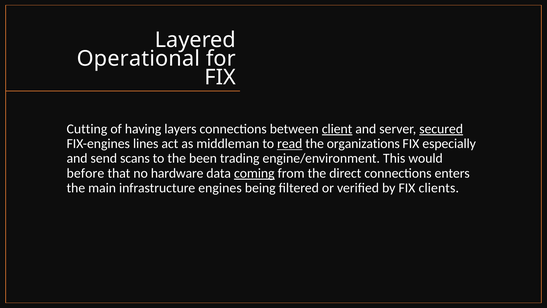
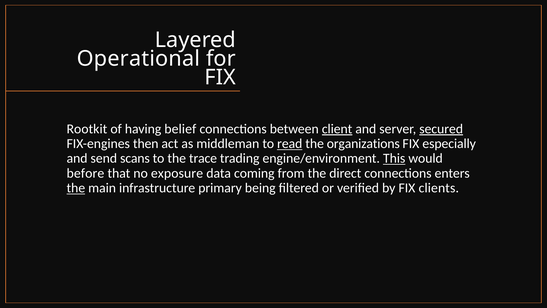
Cutting: Cutting -> Rootkit (87, 129)
layers: layers -> belief (180, 129)
lines: lines -> then (146, 144)
been: been -> trace (203, 158)
This underline: none -> present (394, 158)
hardware: hardware -> exposure (177, 173)
coming underline: present -> none (254, 173)
the underline: none -> present (76, 188)
engines: engines -> primary (220, 188)
